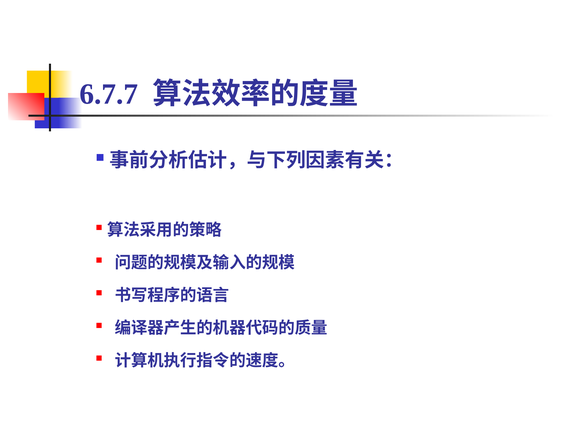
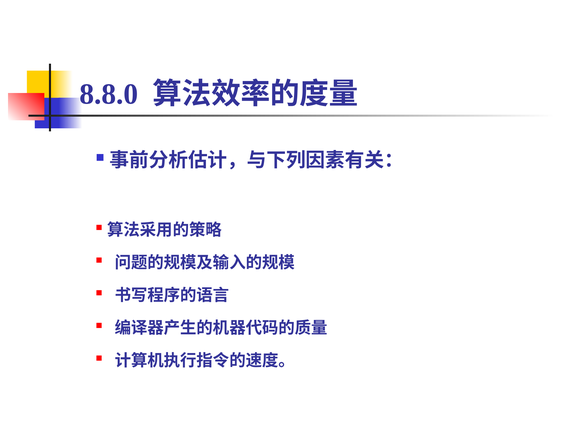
6.7.7: 6.7.7 -> 8.8.0 (109, 94)
